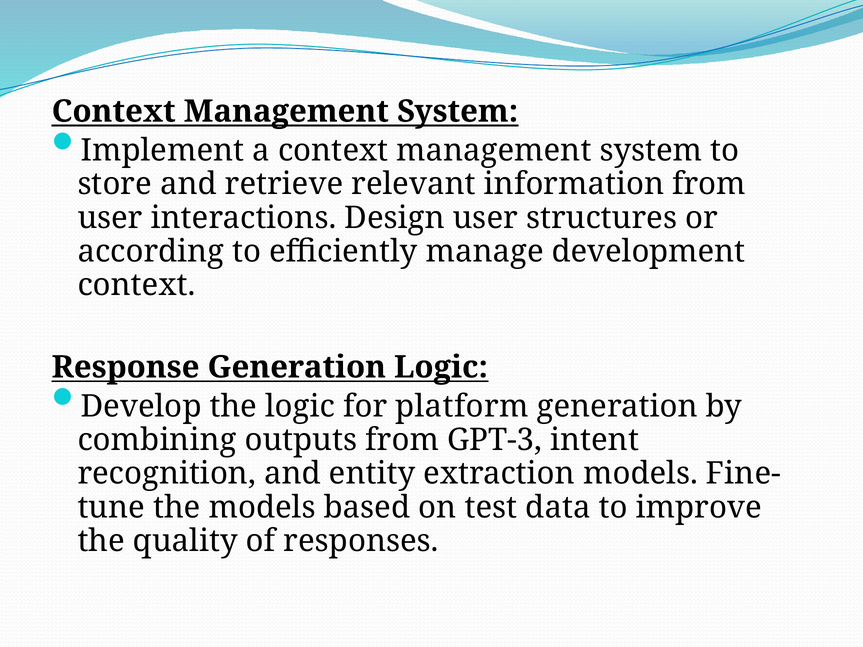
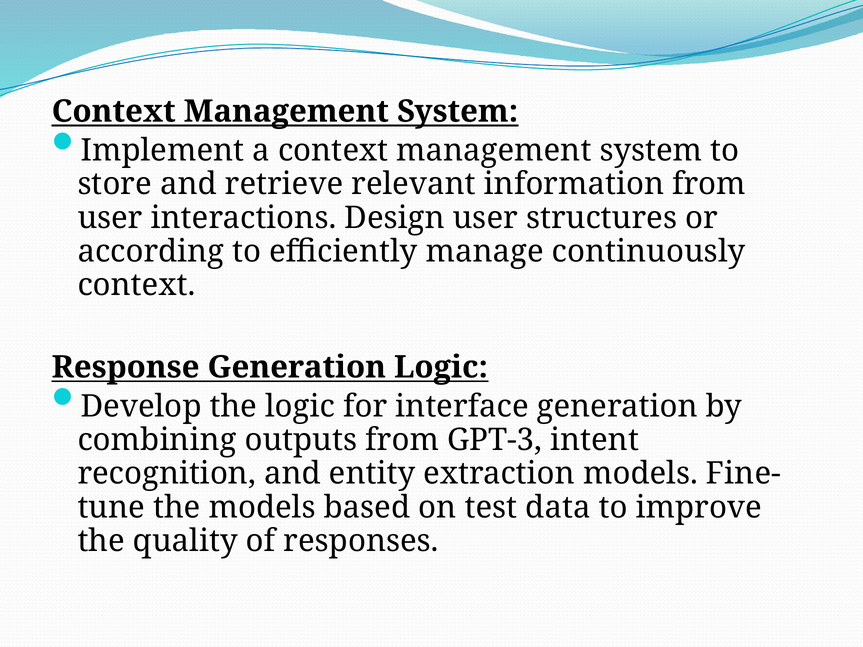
development: development -> continuously (649, 252)
platform: platform -> interface (462, 407)
